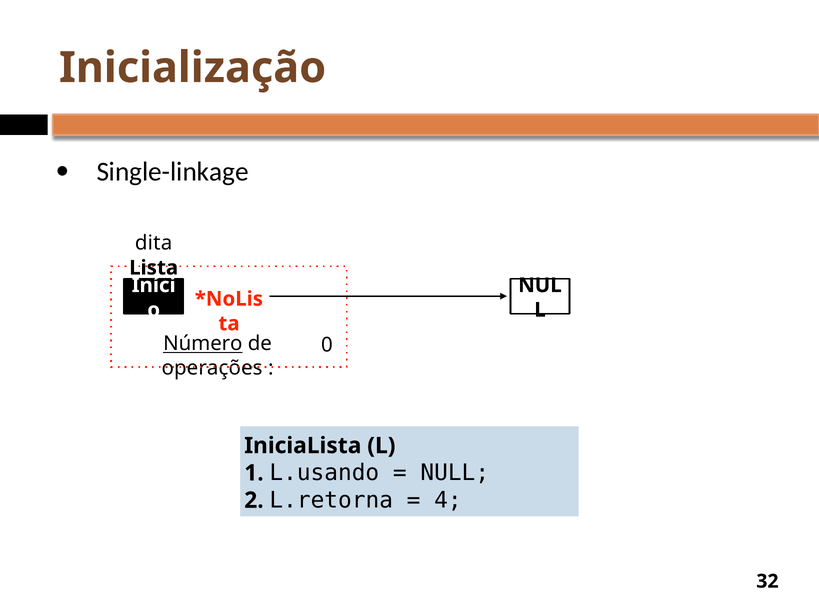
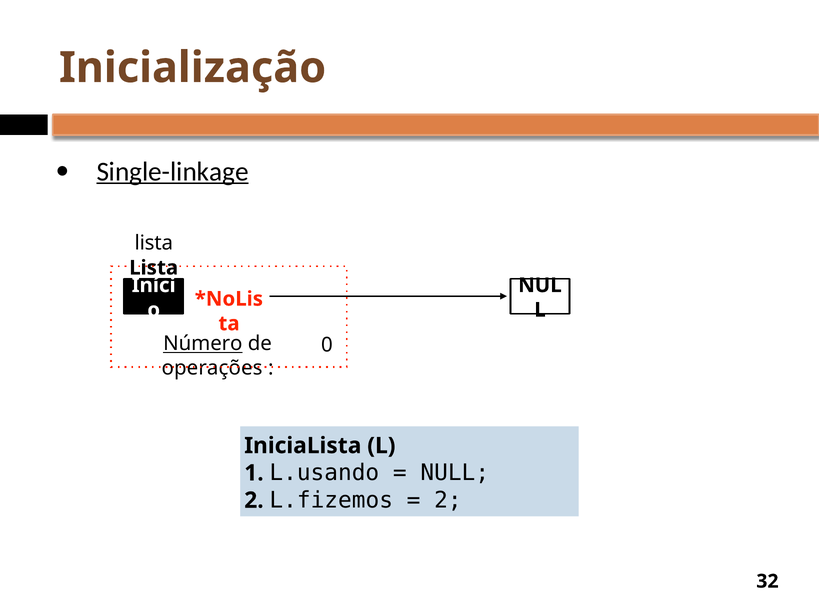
Single-linkage underline: none -> present (173, 172)
dita: dita -> lista (154, 243)
L.retorna: L.retorna -> L.fizemos (331, 500)
4: 4 -> 2 (448, 500)
